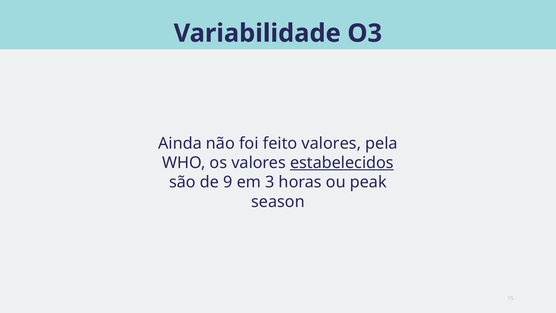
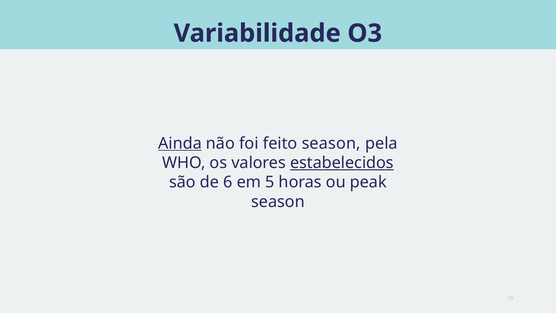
Ainda underline: none -> present (180, 143)
feito valores: valores -> season (331, 143)
9: 9 -> 6 (228, 182)
3: 3 -> 5 (270, 182)
